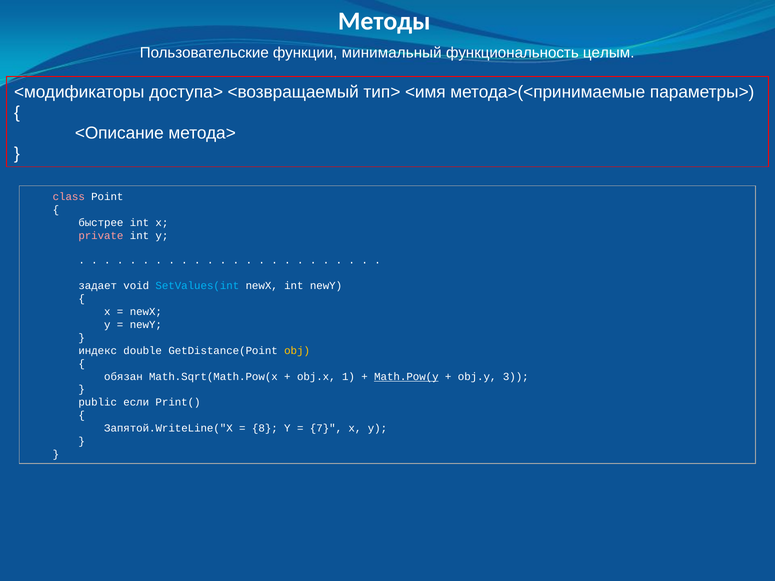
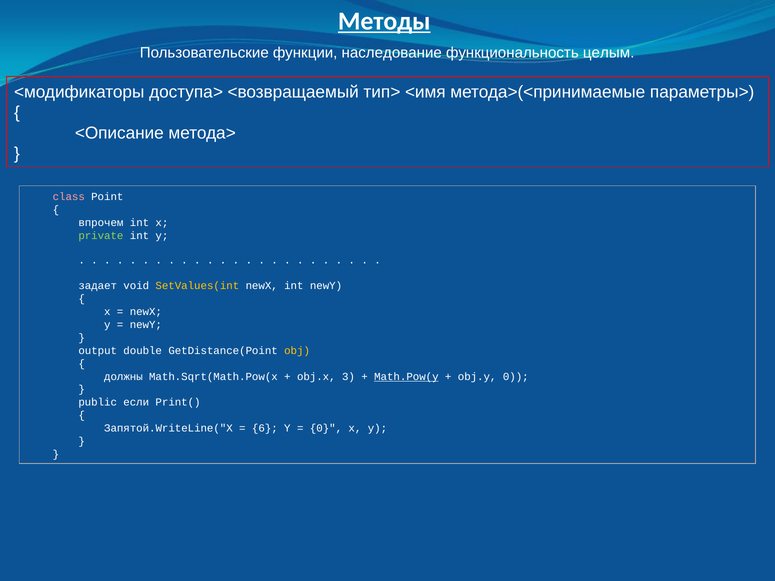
Методы underline: none -> present (384, 21)
минимальный: минимальный -> наследование (392, 53)
быстрее: быстрее -> впрочем (101, 223)
private colour: pink -> light green (101, 236)
SetValues(int colour: light blue -> yellow (197, 286)
индекс: индекс -> output (98, 351)
обязан: обязан -> должны (123, 377)
1: 1 -> 3 (348, 377)
obj.y 3: 3 -> 0 (516, 377)
8: 8 -> 6 (265, 428)
7: 7 -> 0 (326, 428)
